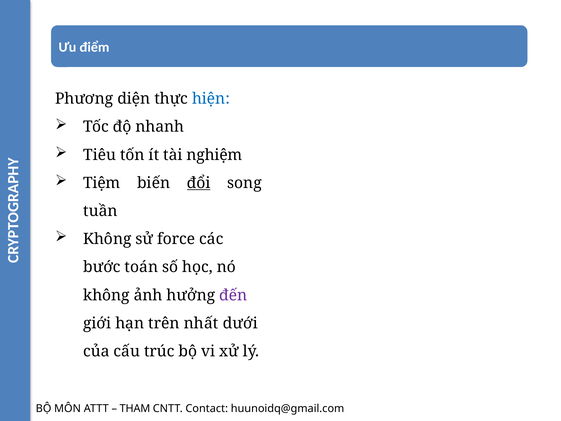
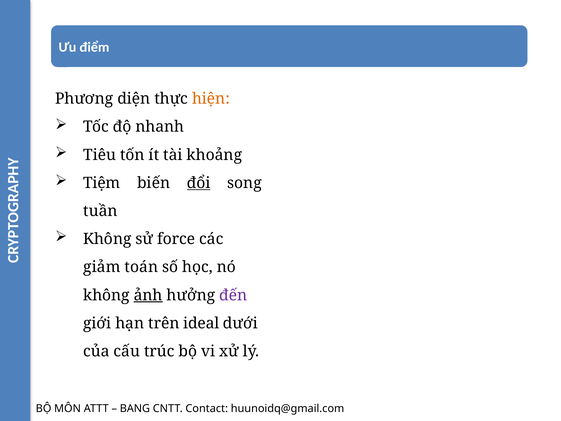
hiện colour: blue -> orange (211, 99)
nghiệm: nghiệm -> khoảng (214, 155)
bước: bước -> giảm (102, 267)
ảnh underline: none -> present (148, 295)
nhất: nhất -> ideal (201, 323)
THAM: THAM -> BANG (135, 408)
